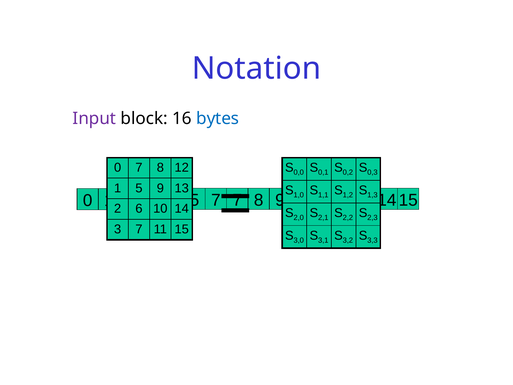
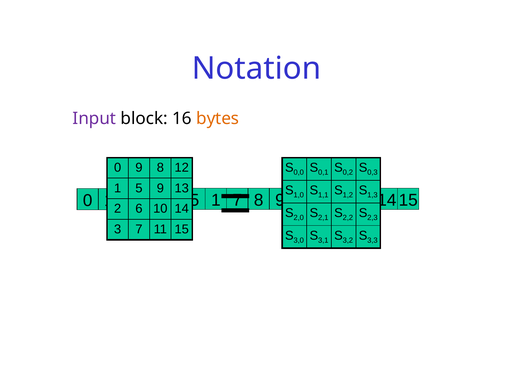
bytes colour: blue -> orange (218, 119)
0 7: 7 -> 9 (139, 167)
7: 7 -> 1 (216, 200)
